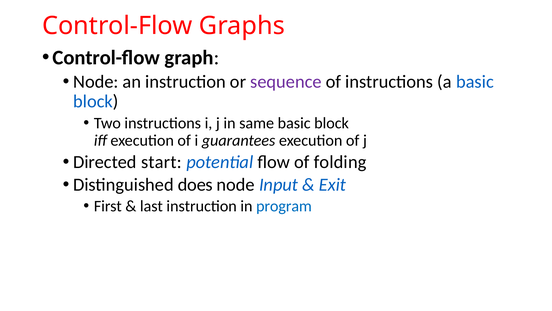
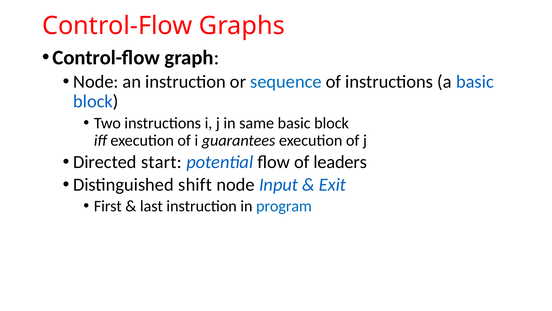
sequence colour: purple -> blue (286, 81)
folding: folding -> leaders (340, 162)
does: does -> shift (195, 184)
